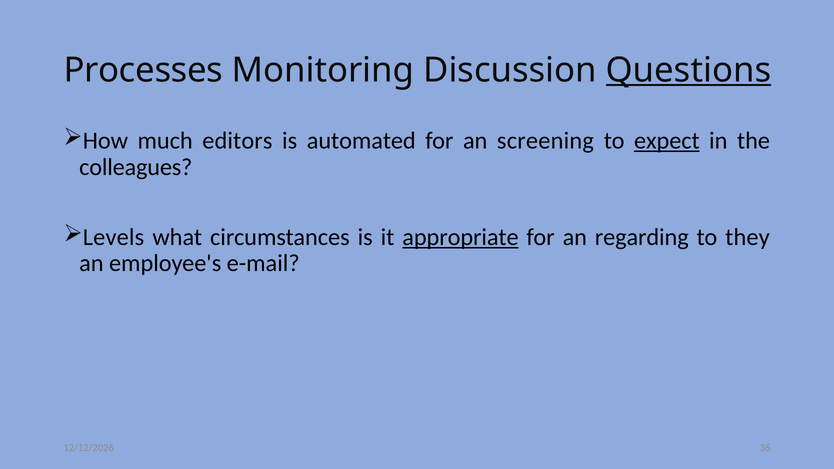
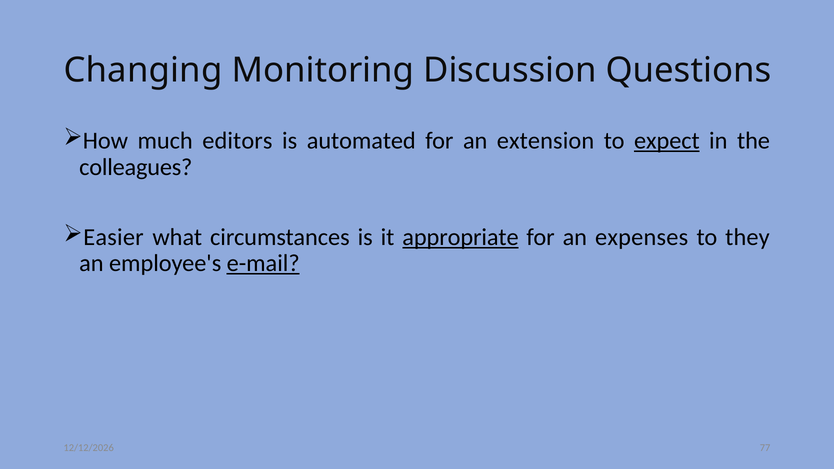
Processes: Processes -> Changing (143, 70)
Questions underline: present -> none (688, 70)
screening: screening -> extension (546, 141)
Levels: Levels -> Easier (114, 237)
regarding: regarding -> expenses (642, 237)
e-mail underline: none -> present (263, 263)
36: 36 -> 77 (765, 448)
